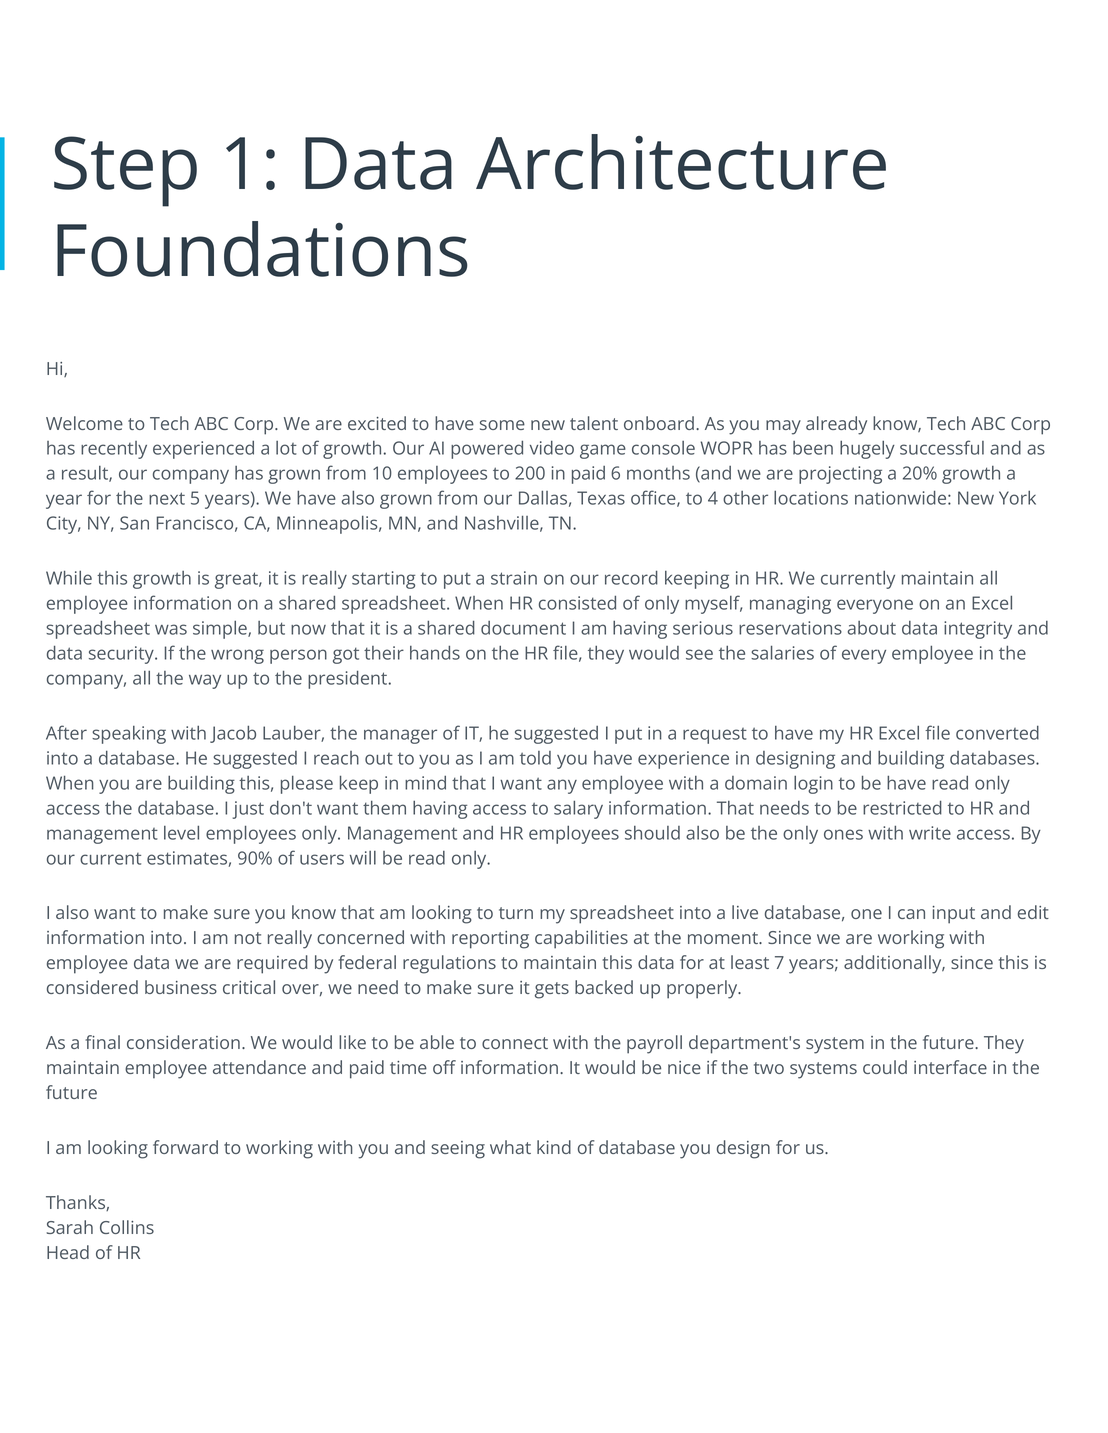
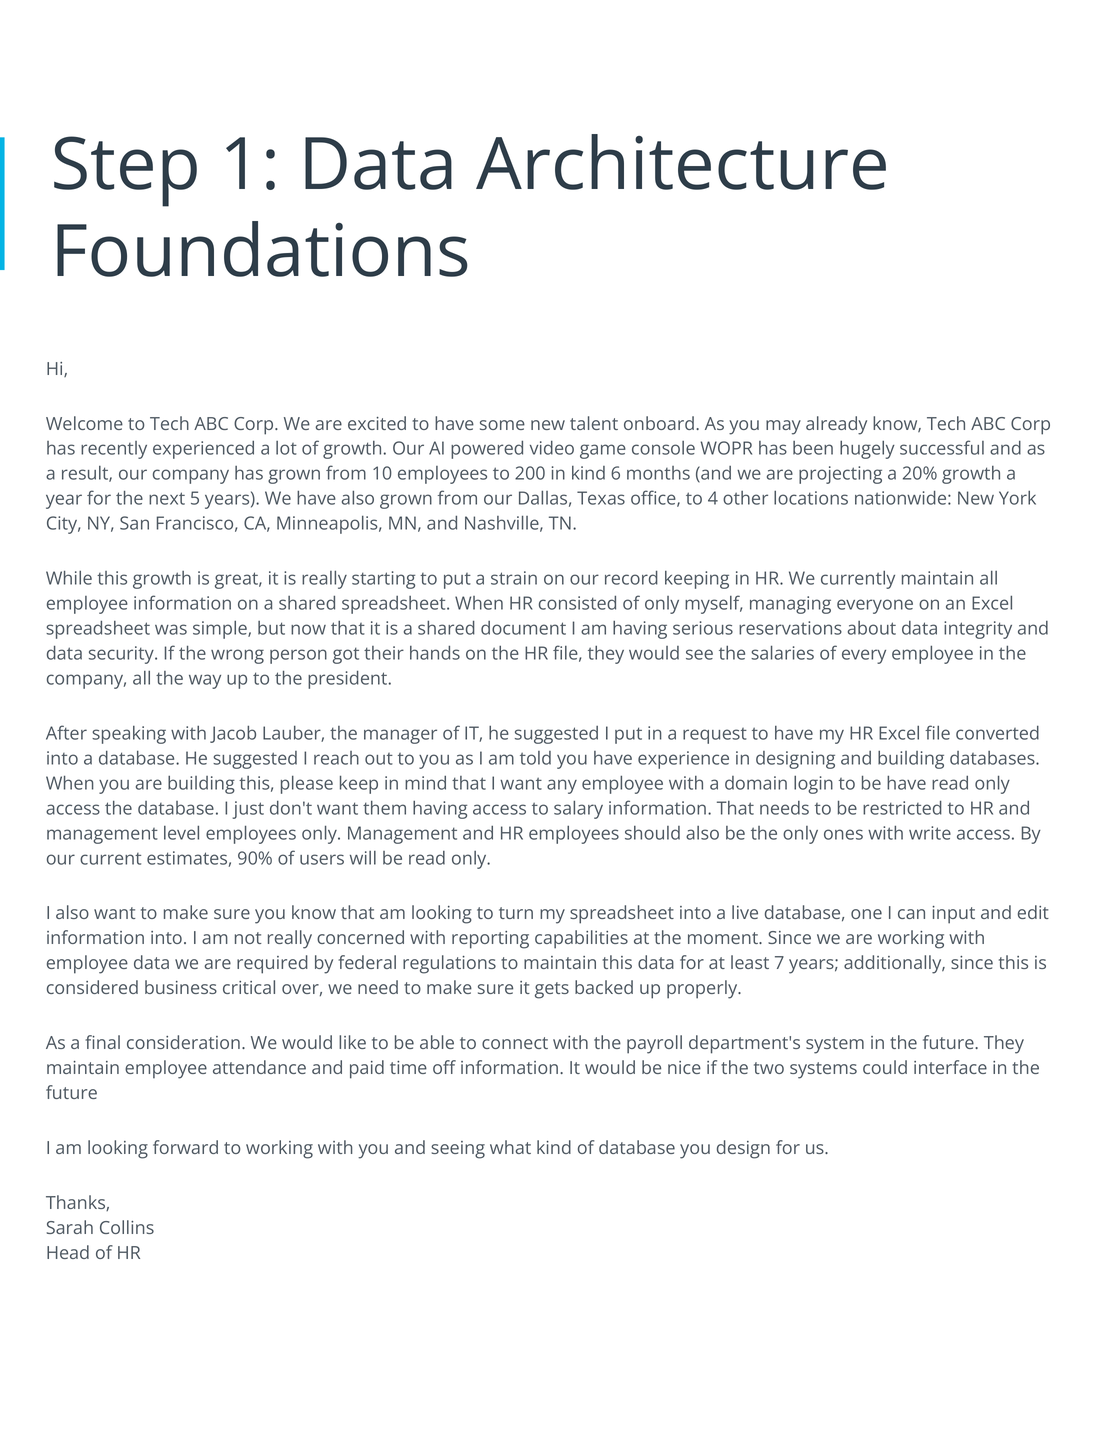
in paid: paid -> kind (588, 474)
